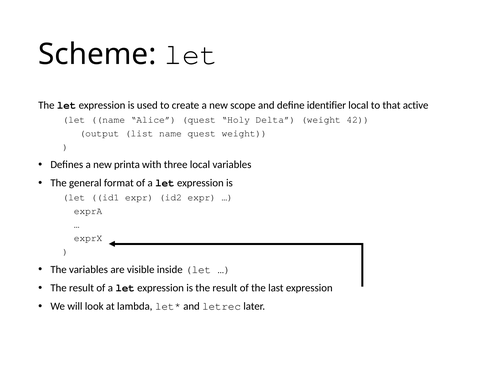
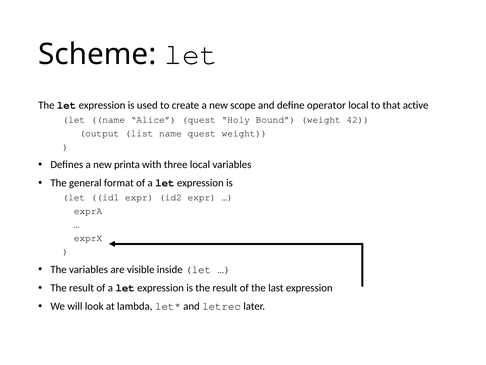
identifier: identifier -> operator (326, 105)
Delta: Delta -> Bound (275, 120)
